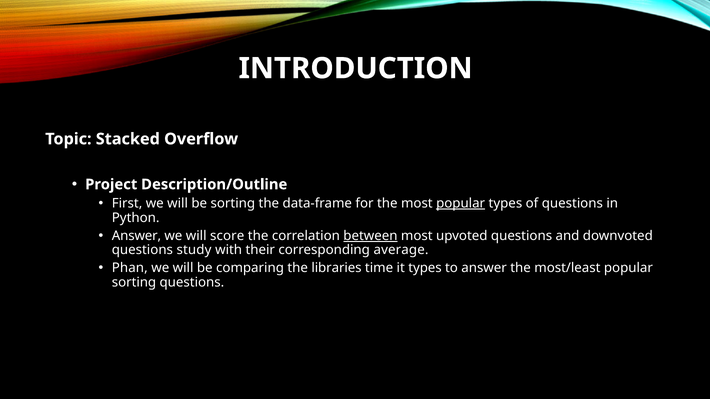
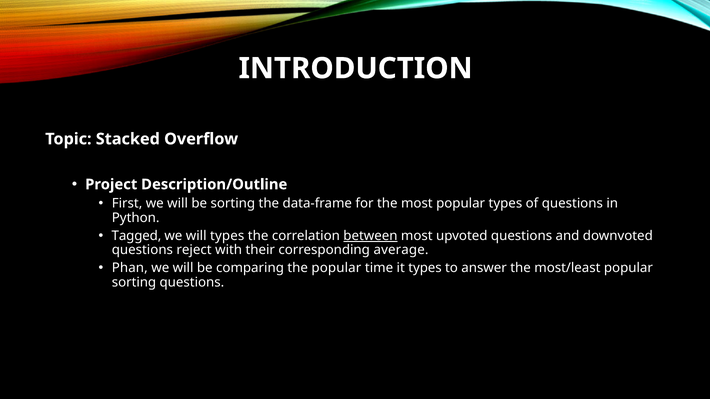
popular underline: present -> none (461, 203)
Answer: Answer -> Tagged (136, 236)
will score: score -> types (227, 236)
study: study -> reject (194, 250)
the libraries: libraries -> popular (336, 268)
